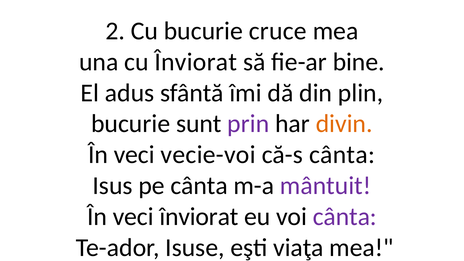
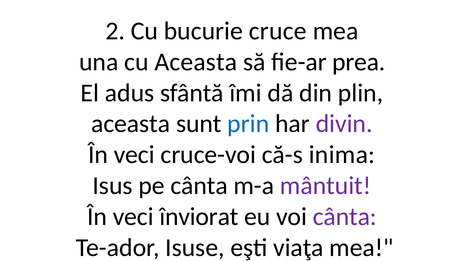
cu Înviorat: Înviorat -> Aceasta (196, 62)
bine: bine -> prea (359, 62)
bucurie: bucurie -> aceasta (131, 124)
prin colour: purple -> blue (248, 124)
divin colour: orange -> purple (344, 124)
vecie-voi: vecie-voi -> cruce-voi (208, 155)
că-s cânta: cânta -> inima (342, 155)
